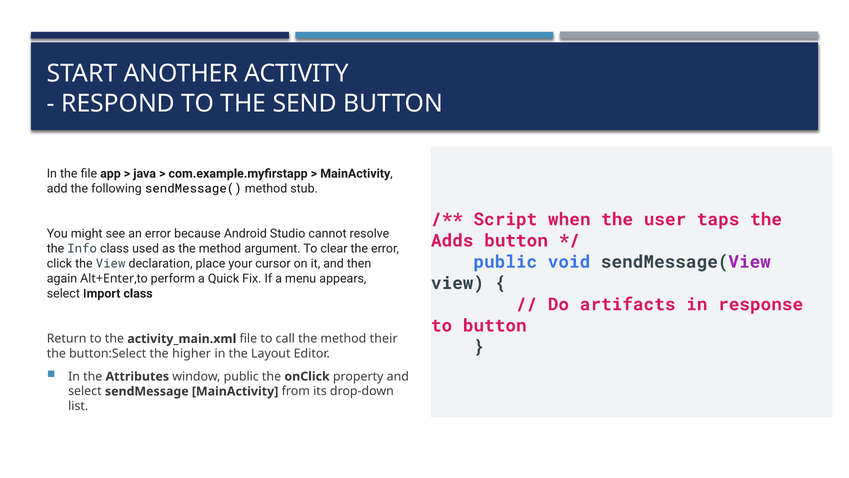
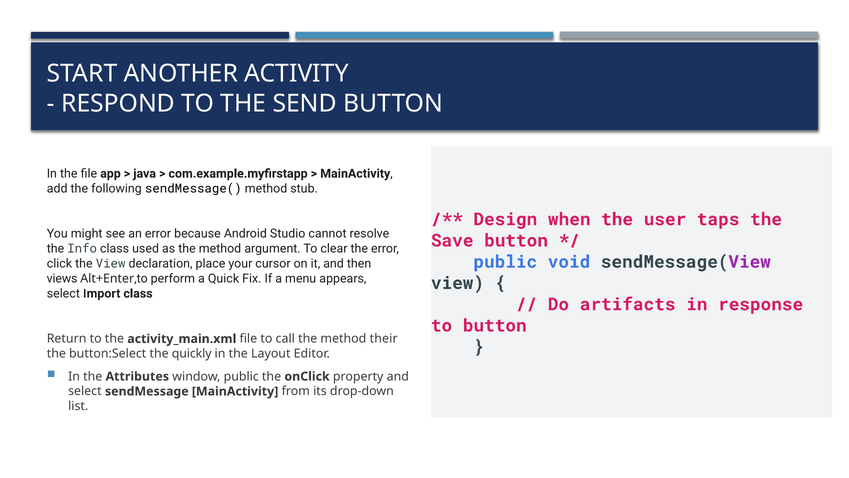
Script: Script -> Design (505, 219)
Adds: Adds -> Save (452, 240)
again: again -> views (62, 278)
higher: higher -> quickly (192, 353)
